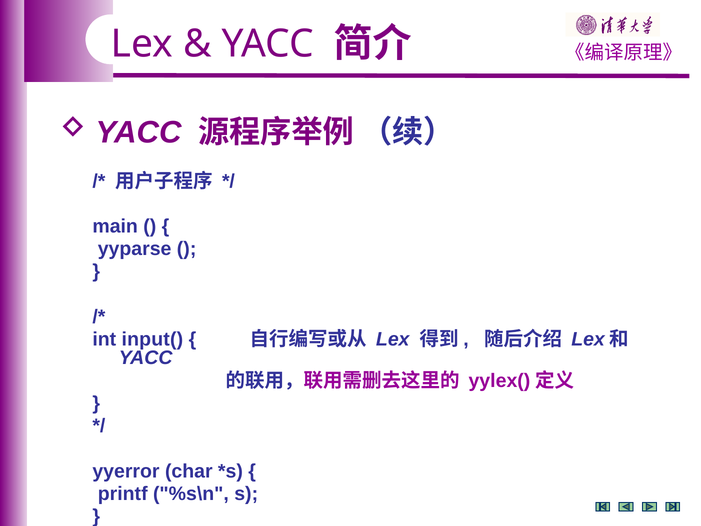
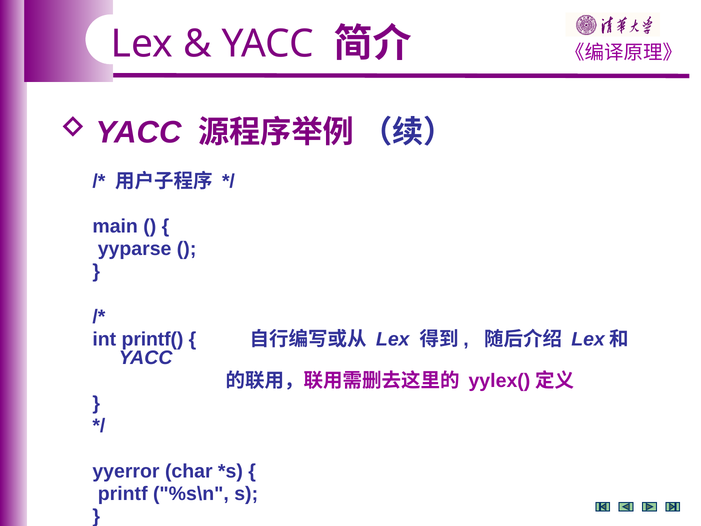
input(: input( -> printf( (153, 339)
